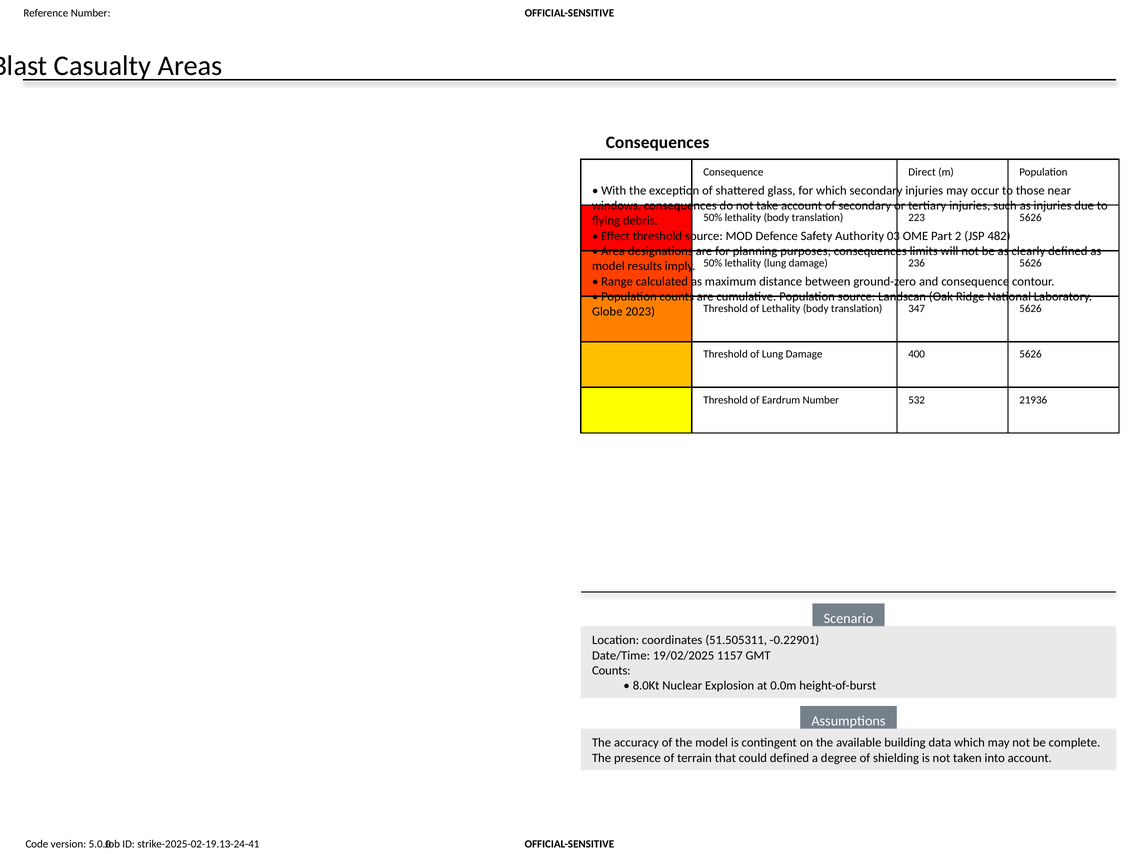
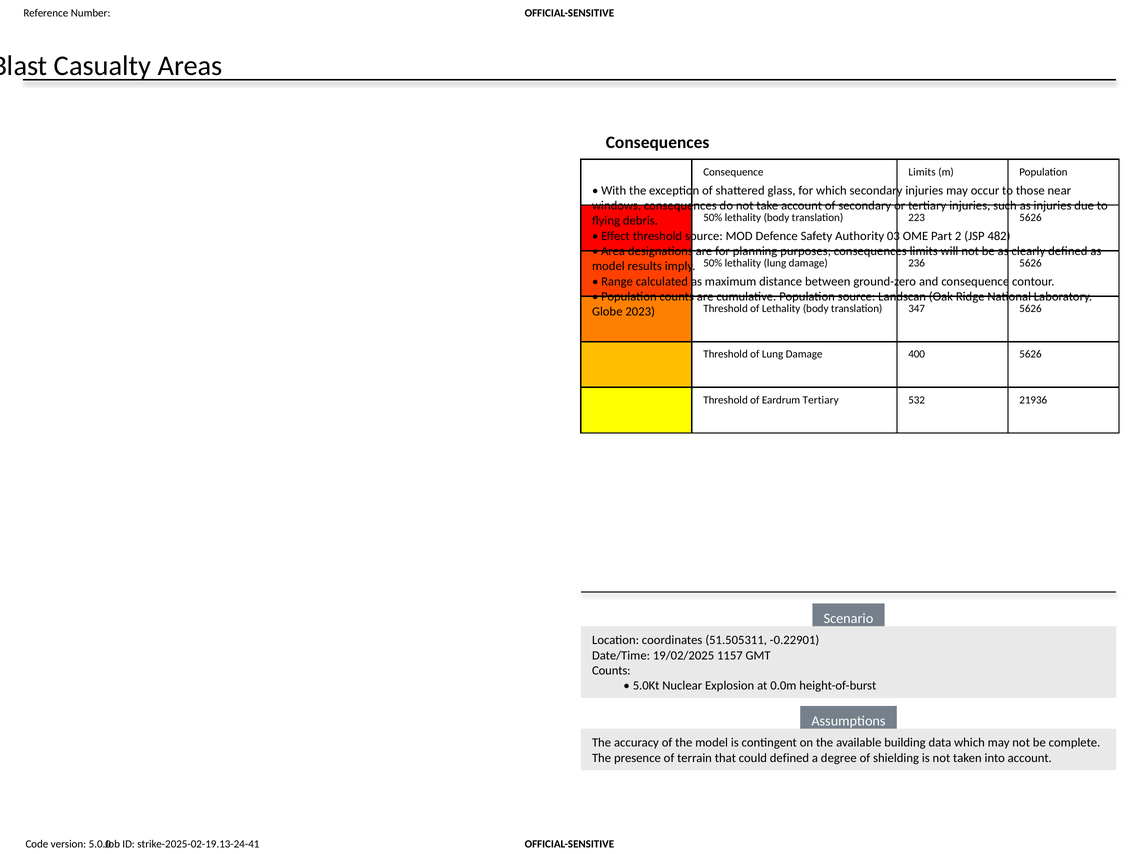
Consequence Direct: Direct -> Limits (922, 172)
Eardrum Number: Number -> Tertiary (821, 400)
8.0Kt: 8.0Kt -> 5.0Kt (646, 686)
